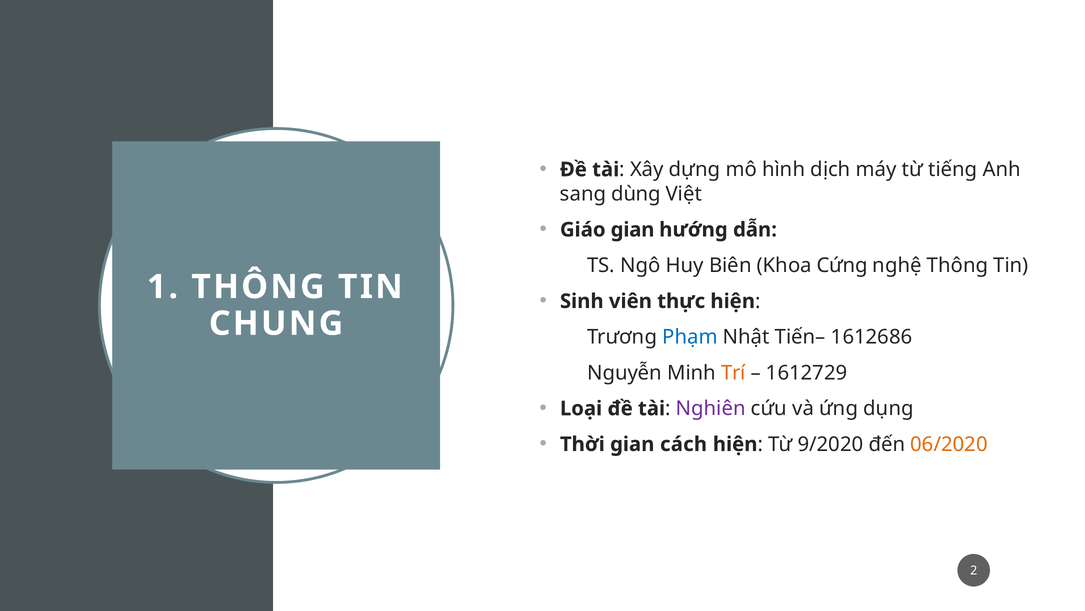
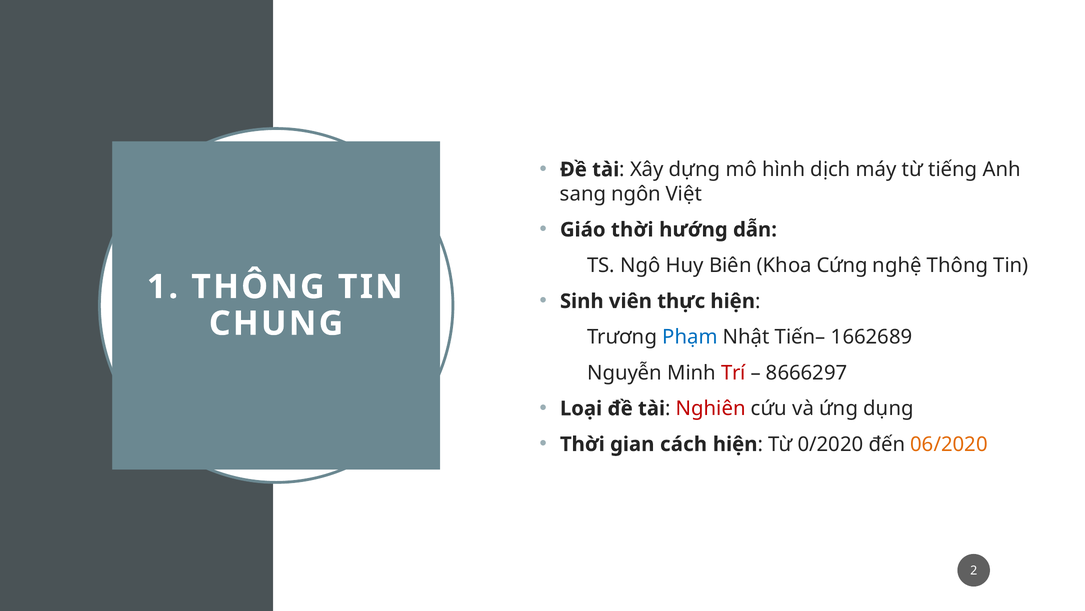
dùng: dùng -> ngôn (636, 194)
Giáo gian: gian -> thời (632, 229)
1612686: 1612686 -> 1662689 (872, 337)
Trí colour: orange -> red (733, 372)
1612729: 1612729 -> 8666297 (807, 372)
Nghiên colour: purple -> red (711, 408)
9/2020: 9/2020 -> 0/2020 (831, 444)
